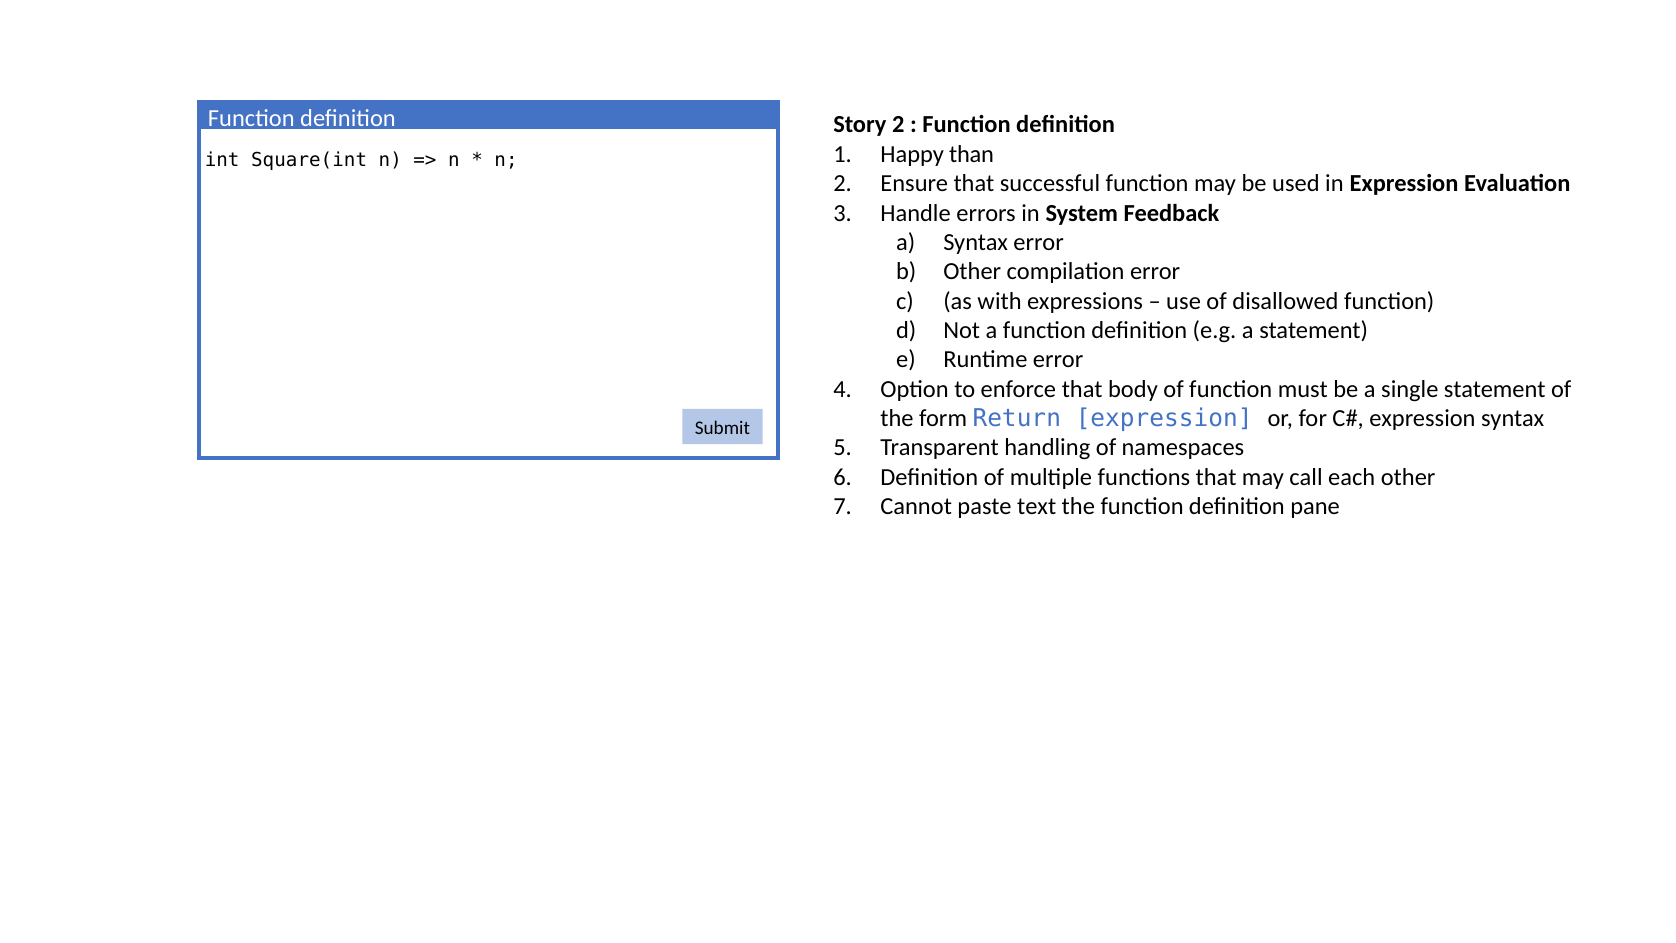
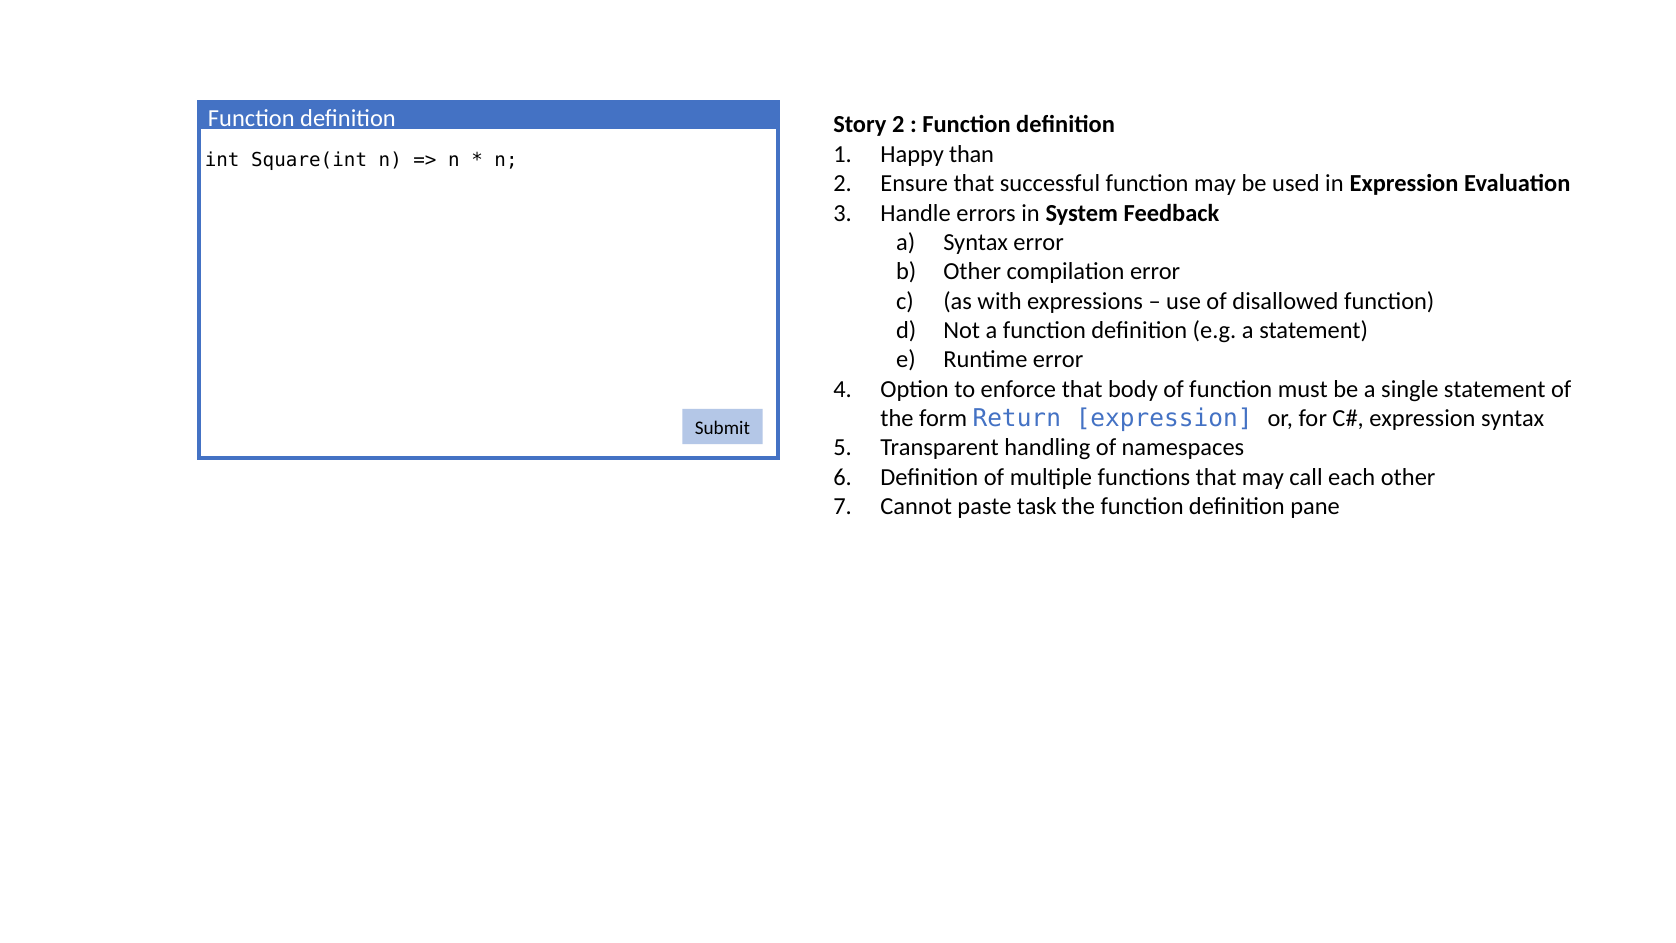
text: text -> task (1037, 506)
